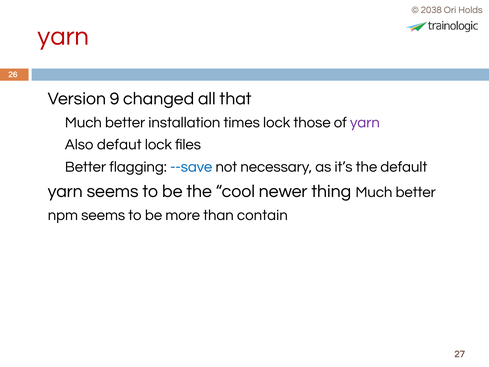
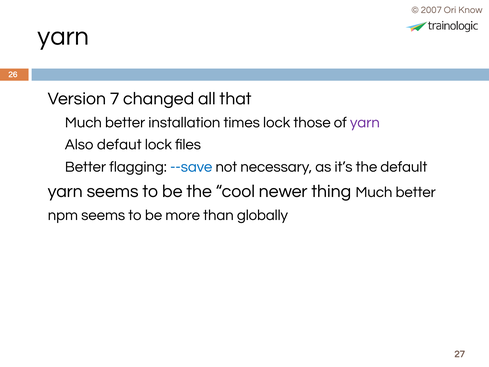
2038: 2038 -> 2007 (431, 10)
Holds: Holds -> Know (470, 10)
yarn colour: red -> black (63, 36)
9: 9 -> 7 (115, 99)
contain: contain -> globally (262, 215)
